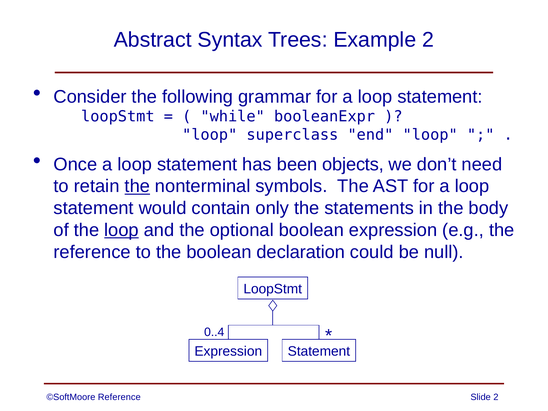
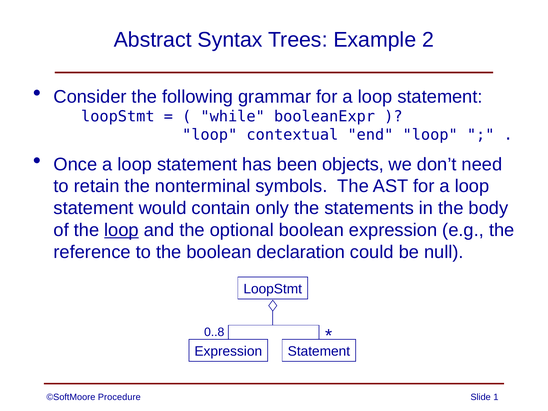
superclass: superclass -> contextual (292, 135)
the underline: present -> none (137, 186)
0..4: 0..4 -> 0..8 (214, 332)
©SoftMoore Reference: Reference -> Procedure (119, 397)
Slide 2: 2 -> 1 (496, 397)
